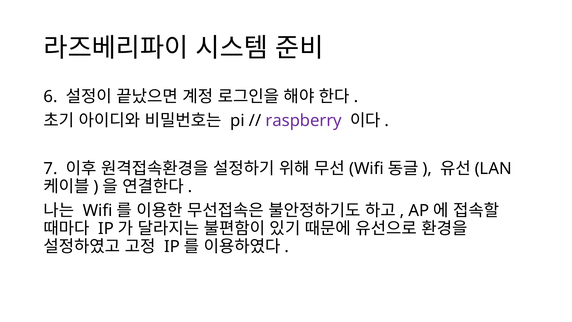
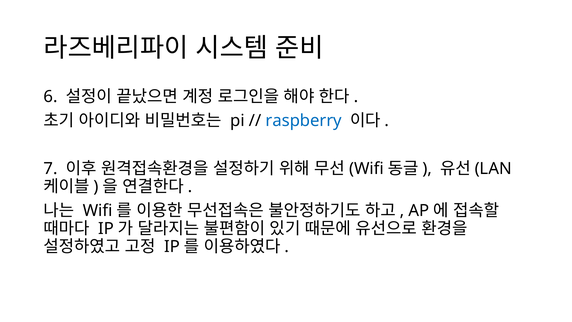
raspberry colour: purple -> blue (304, 121)
